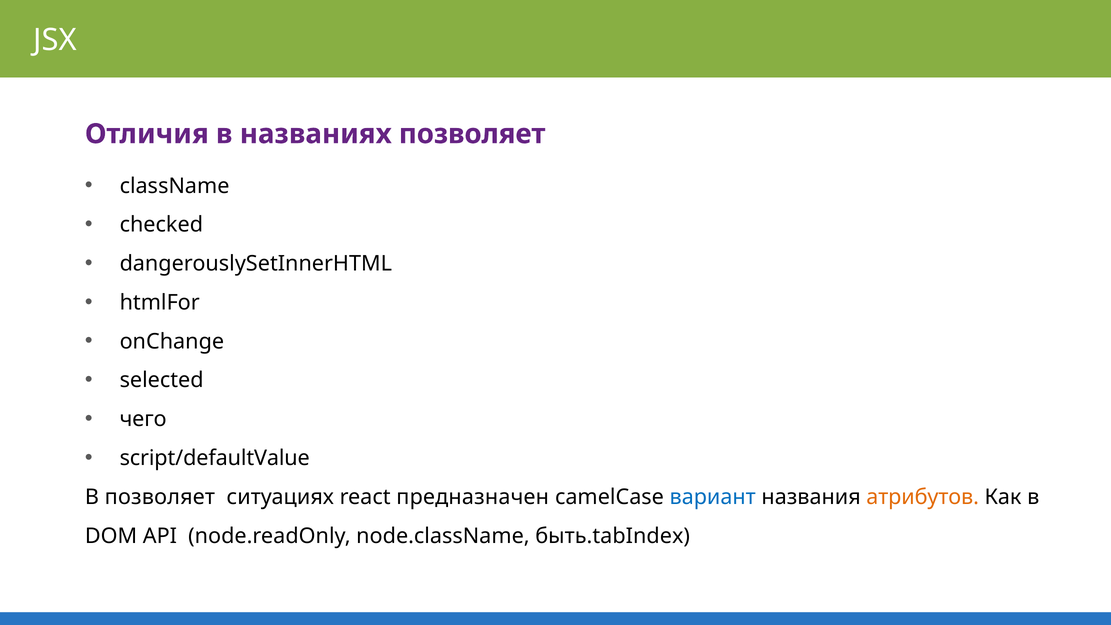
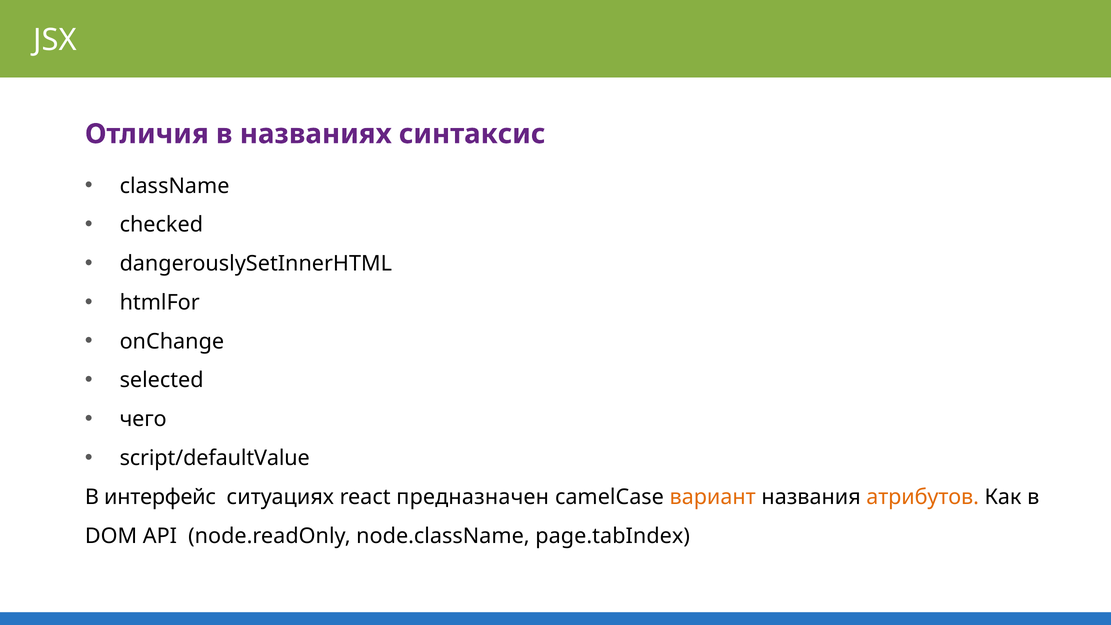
названиях позволяет: позволяет -> синтаксис (472, 134)
В позволяет: позволяет -> интерфейс (160, 497)
вариант colour: blue -> orange (713, 497)
быть.tabIndex: быть.tabIndex -> page.tabIndex (613, 536)
